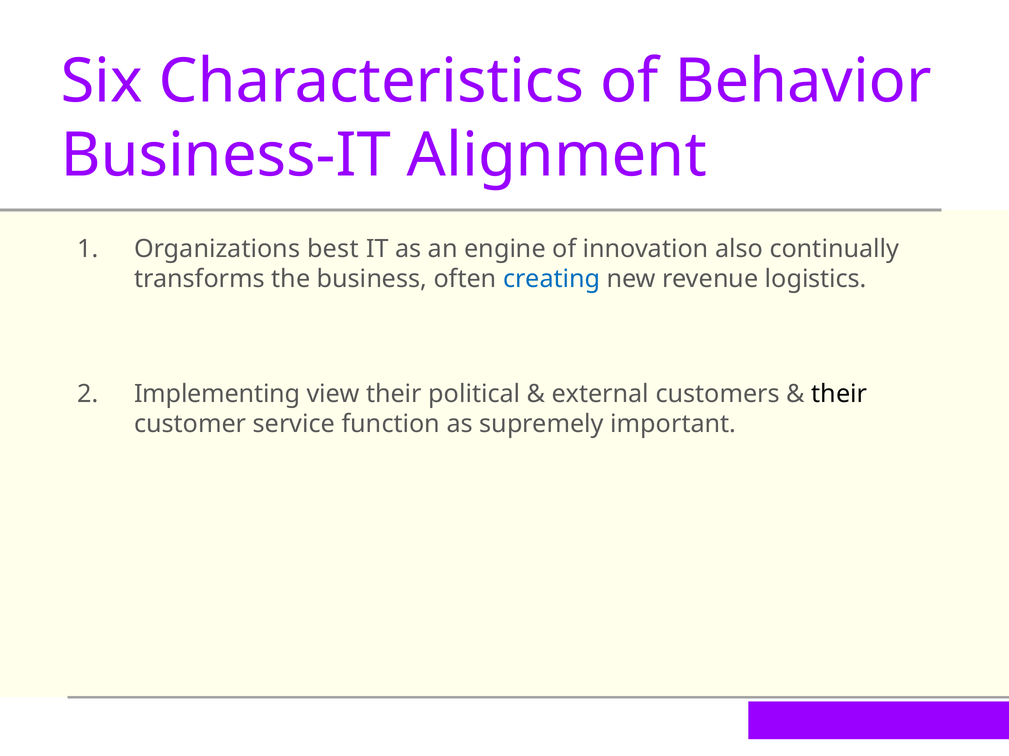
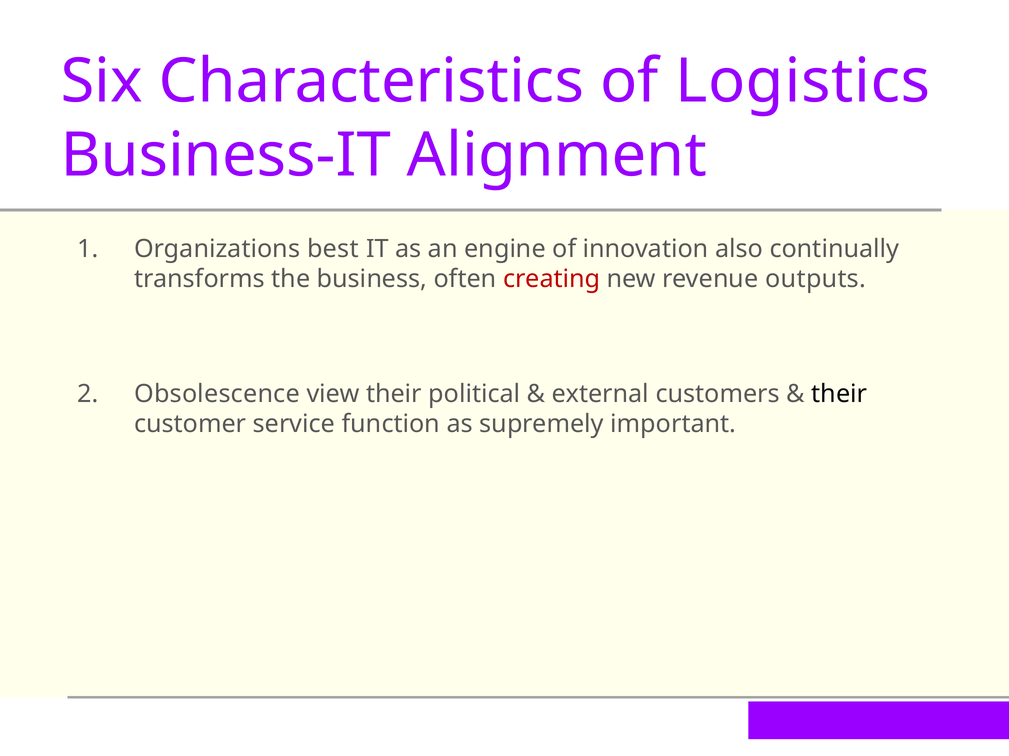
Behavior: Behavior -> Logistics (803, 82)
creating colour: blue -> red (552, 279)
logistics: logistics -> outputs (816, 279)
Implementing: Implementing -> Obsolescence (217, 394)
